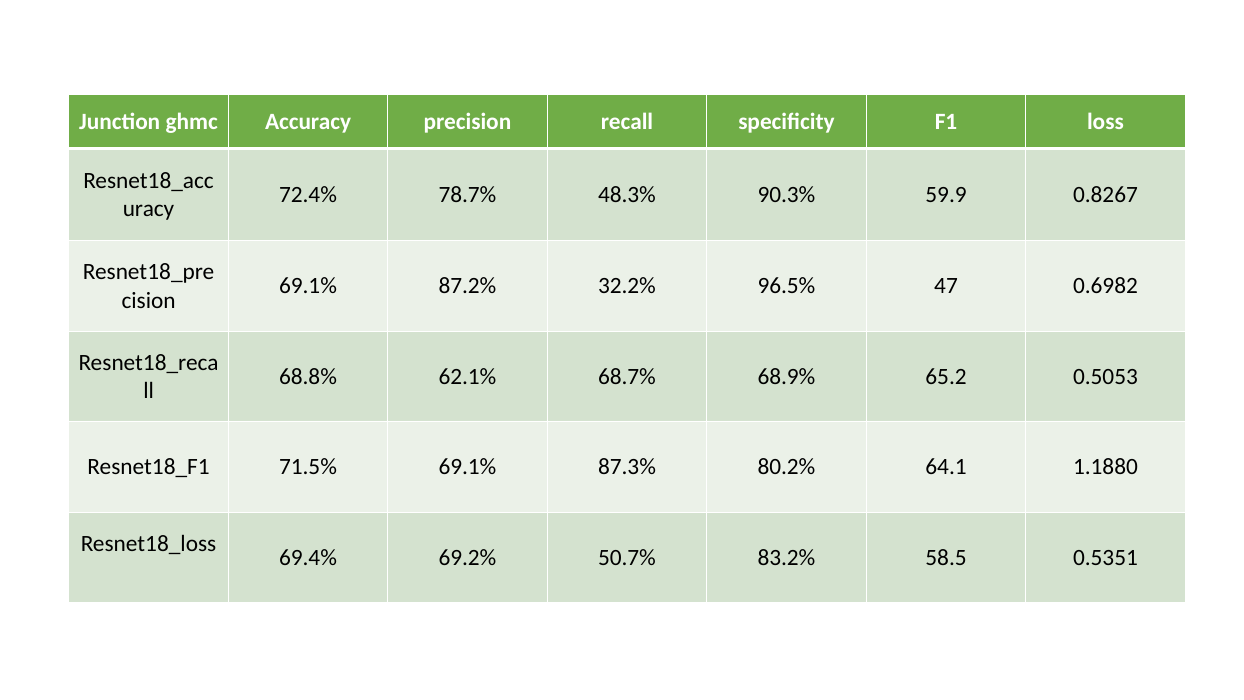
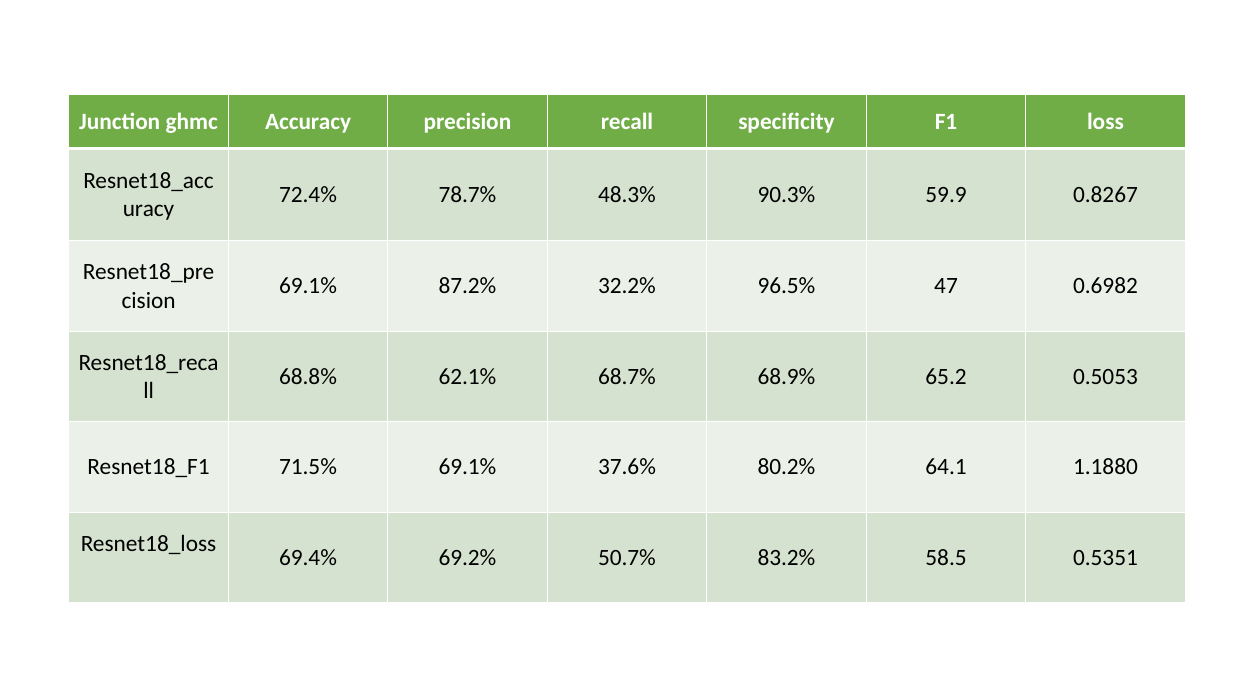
87.3%: 87.3% -> 37.6% (627, 467)
